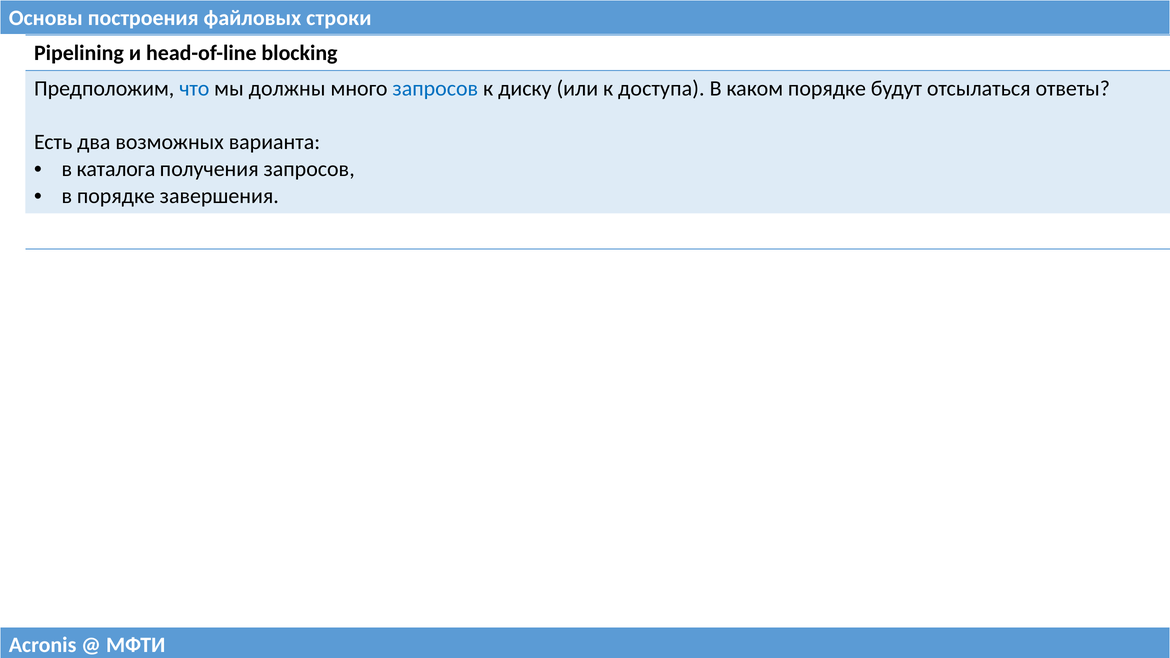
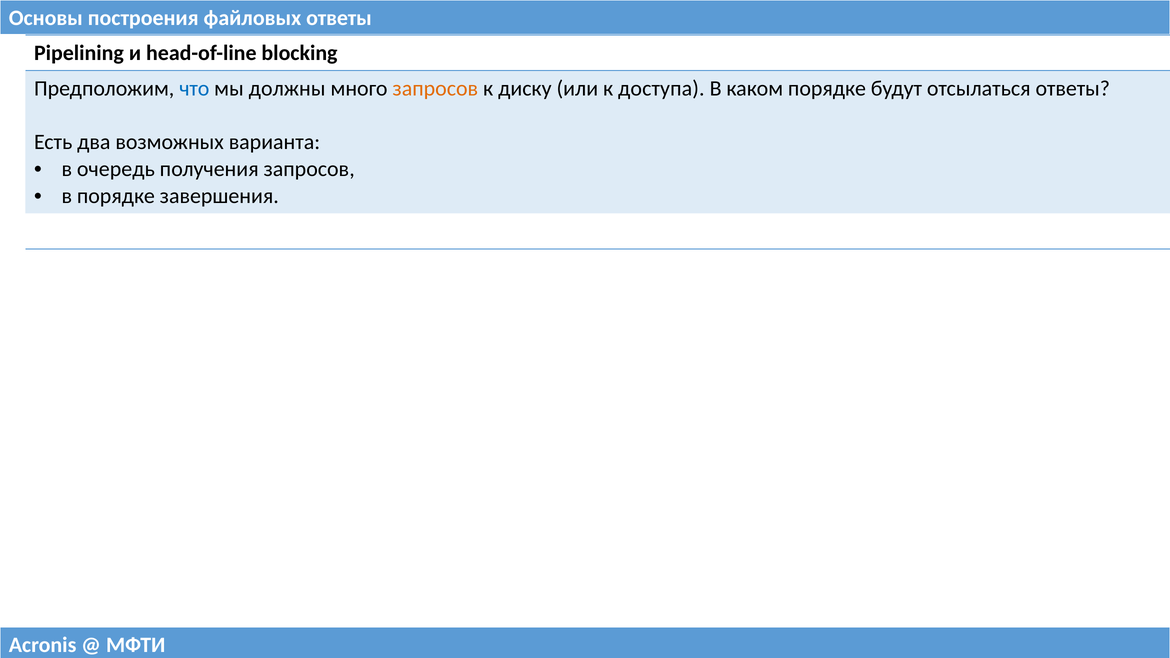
файловых строки: строки -> ответы (339, 18)
запросов colour: blue -> orange (435, 89)
каталога: каталога -> очередь (116, 169)
